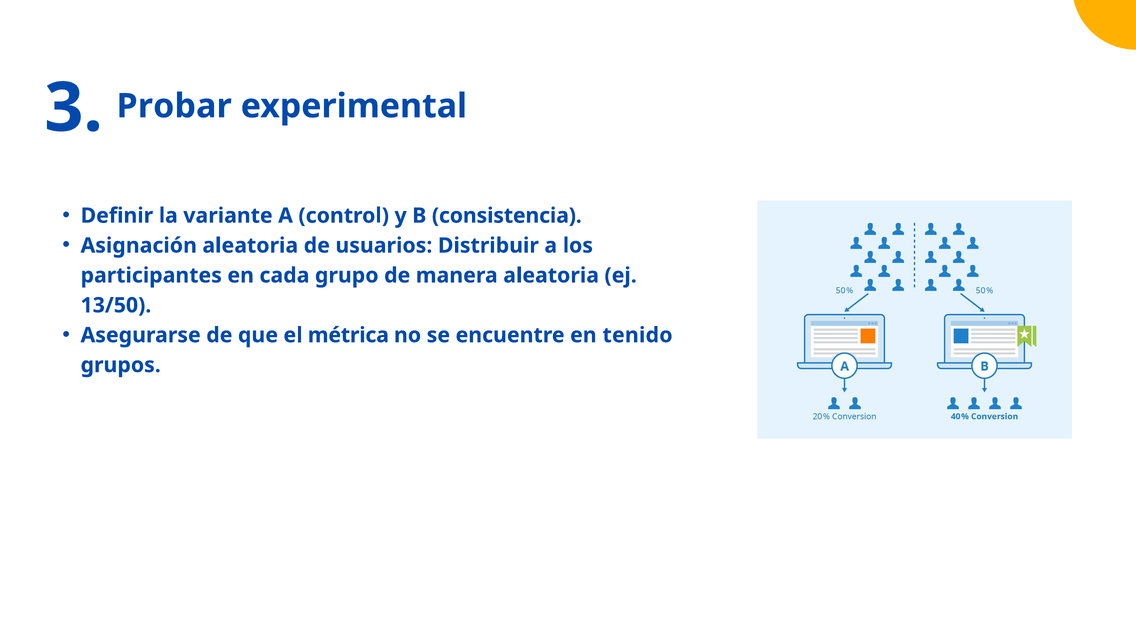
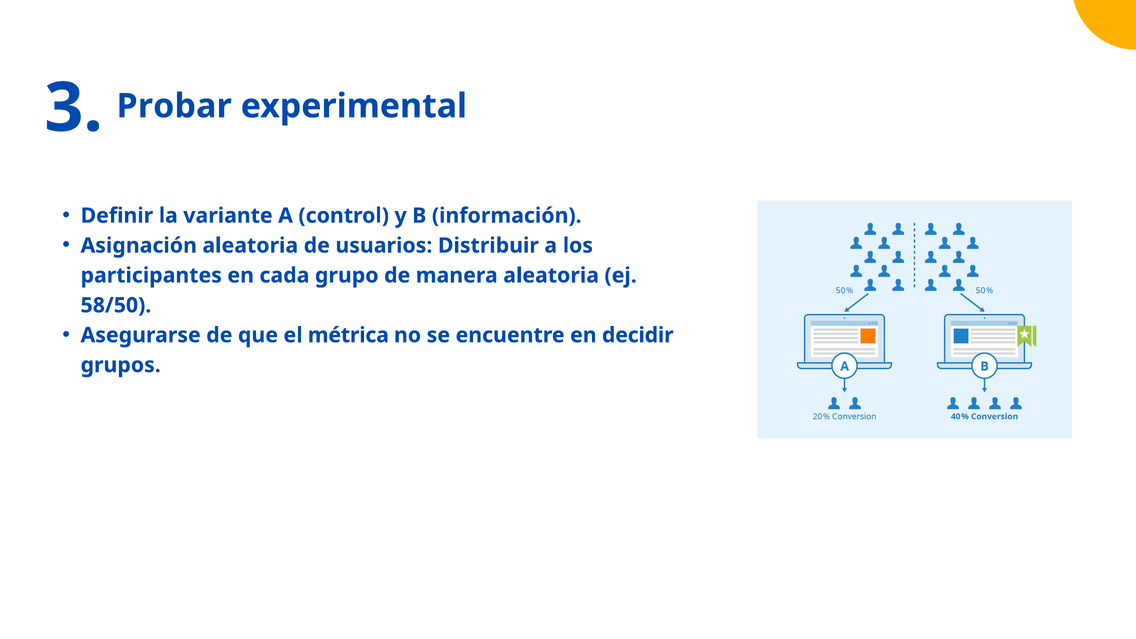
consistencia: consistencia -> información (507, 216)
13/50: 13/50 -> 58/50 (116, 305)
tenido: tenido -> decidir (638, 335)
